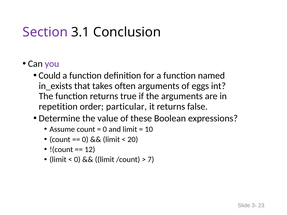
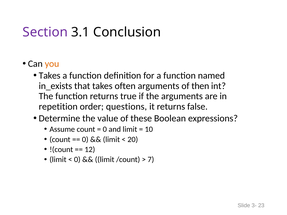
you colour: purple -> orange (52, 64)
Could: Could -> Takes (50, 76)
eggs: eggs -> then (200, 86)
particular: particular -> questions (126, 107)
